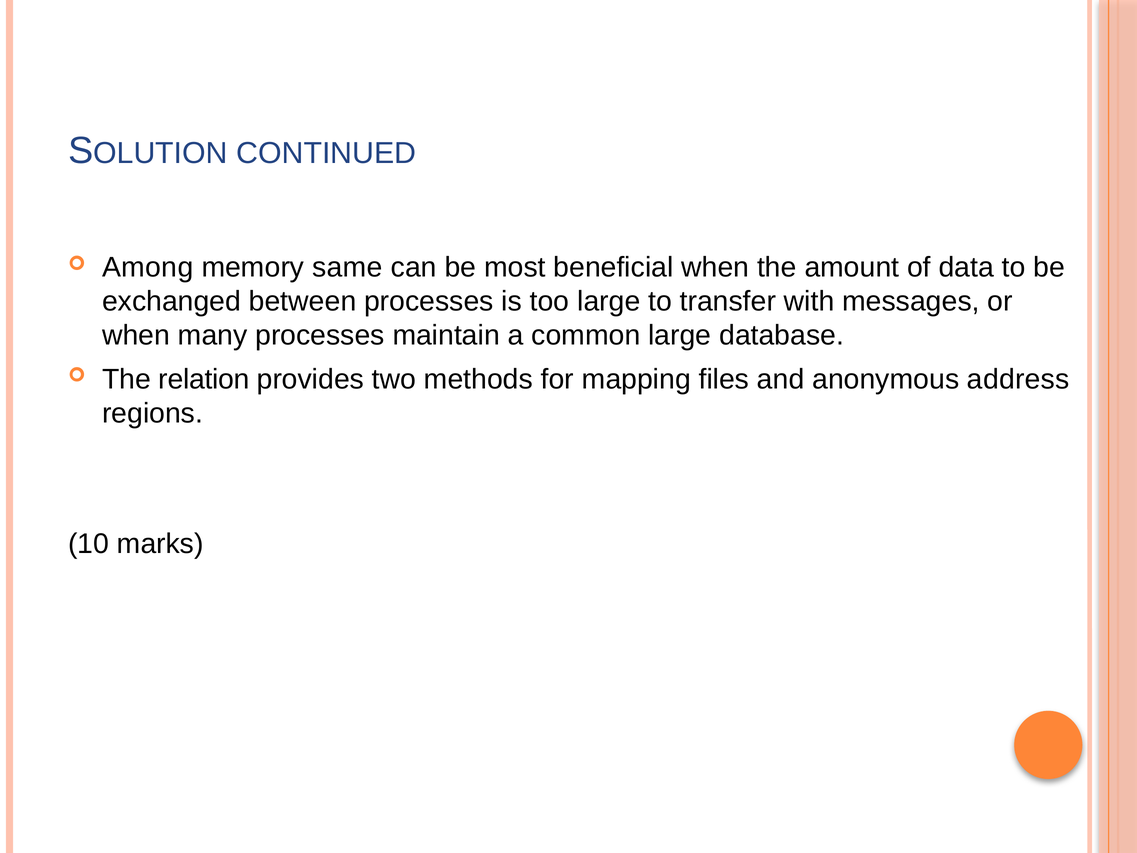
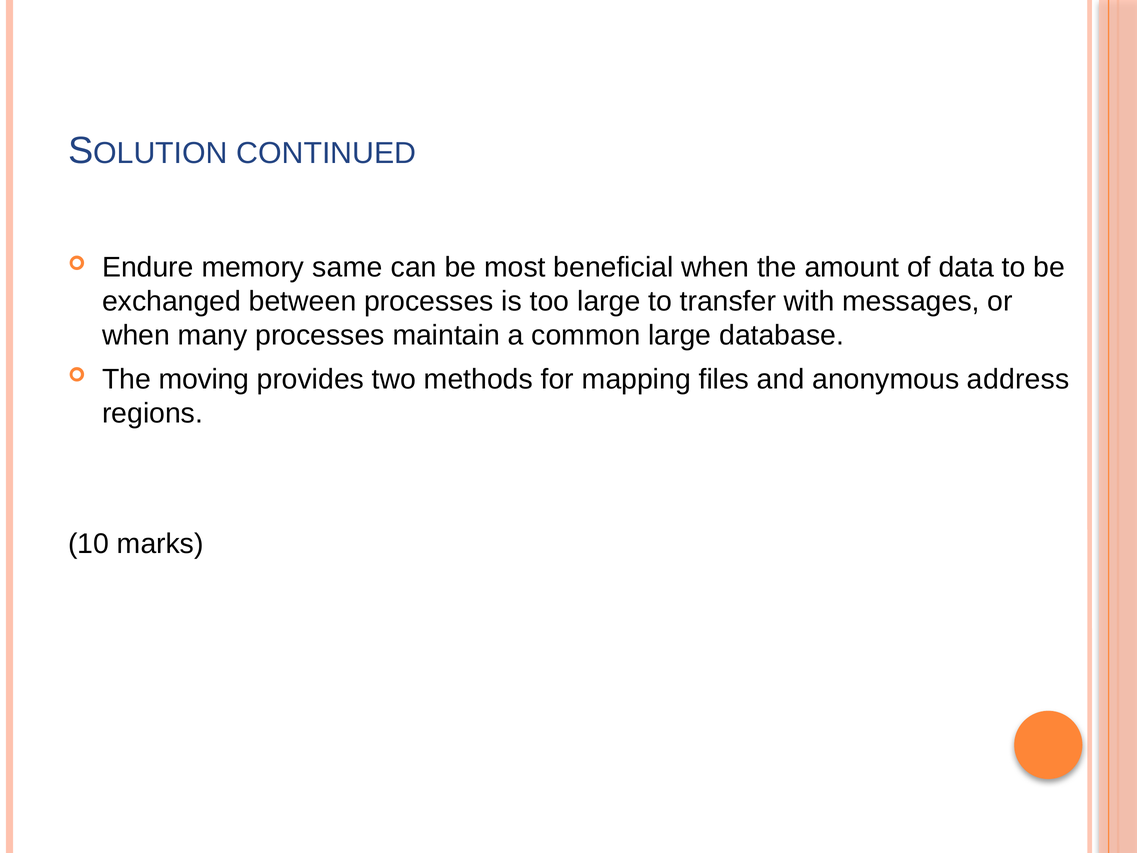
Among: Among -> Endure (148, 267)
relation: relation -> moving (204, 379)
